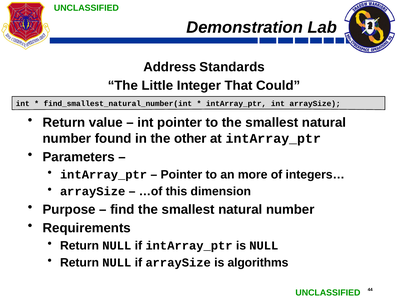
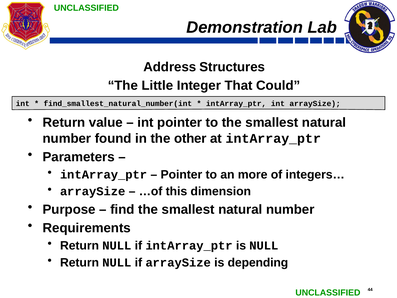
Standards: Standards -> Structures (232, 67)
algorithms: algorithms -> depending (258, 262)
